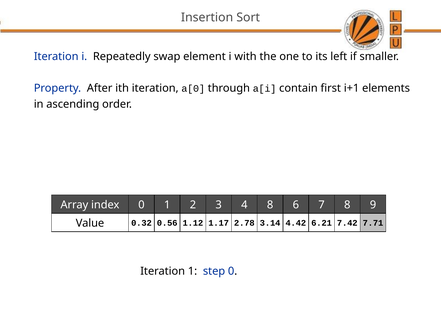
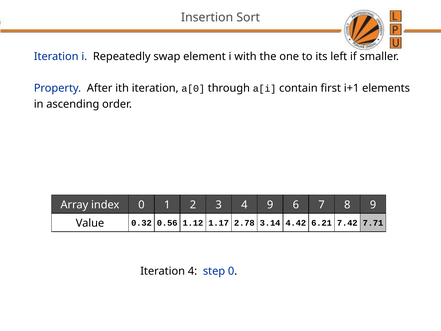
4 8: 8 -> 9 (270, 205)
Iteration 1: 1 -> 4 (193, 271)
